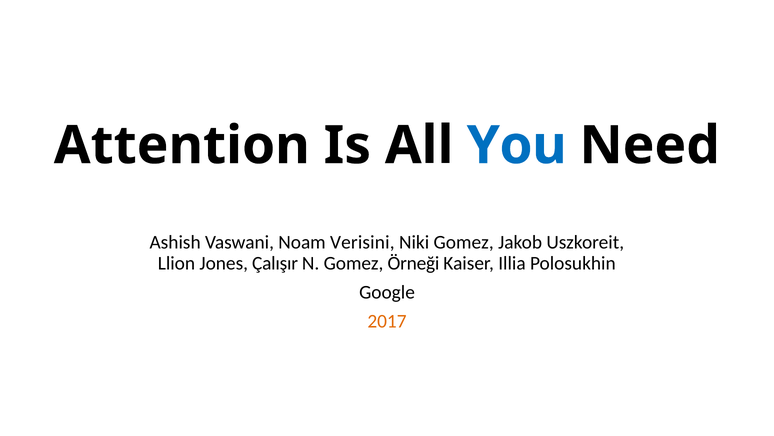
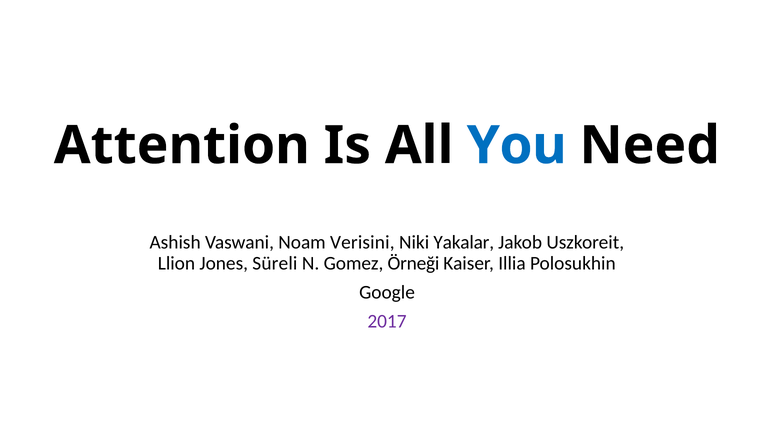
Niki Gomez: Gomez -> Yakalar (464, 242)
Çalışır: Çalışır -> Süreli (275, 263)
2017 colour: orange -> purple (387, 321)
